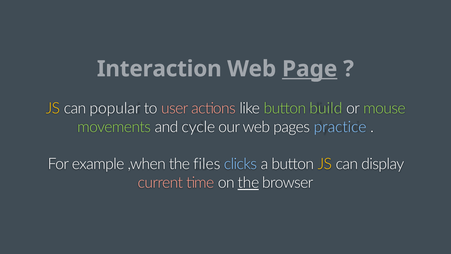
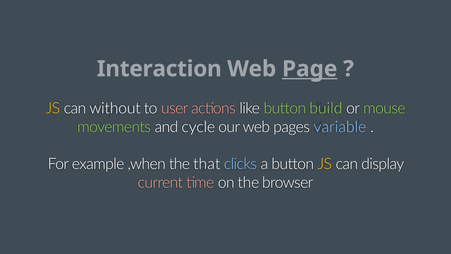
popular: popular -> without (115, 108)
practice: practice -> variable (340, 127)
files: files -> that (207, 164)
the underline: present -> none (248, 183)
